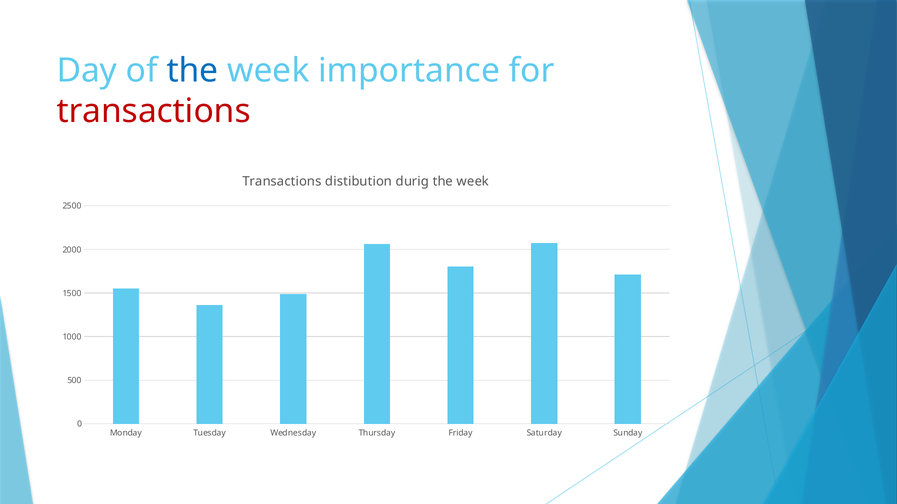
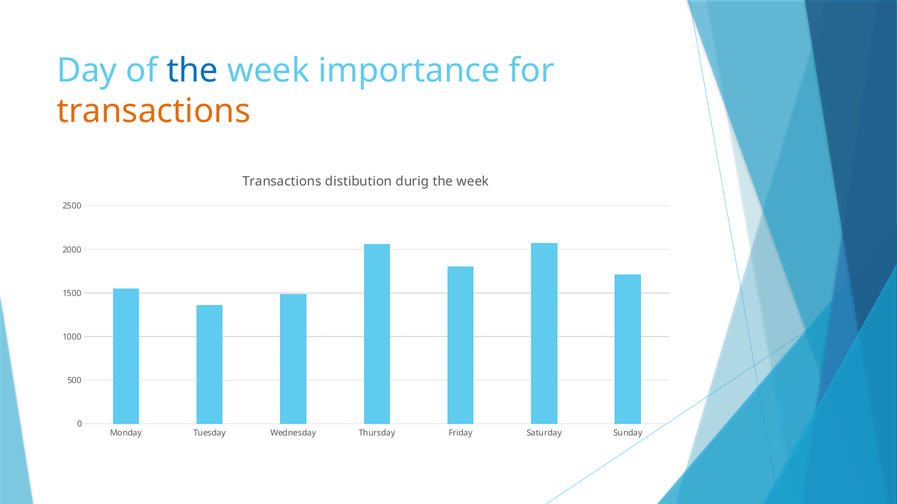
transactions colour: red -> orange (154, 111)
